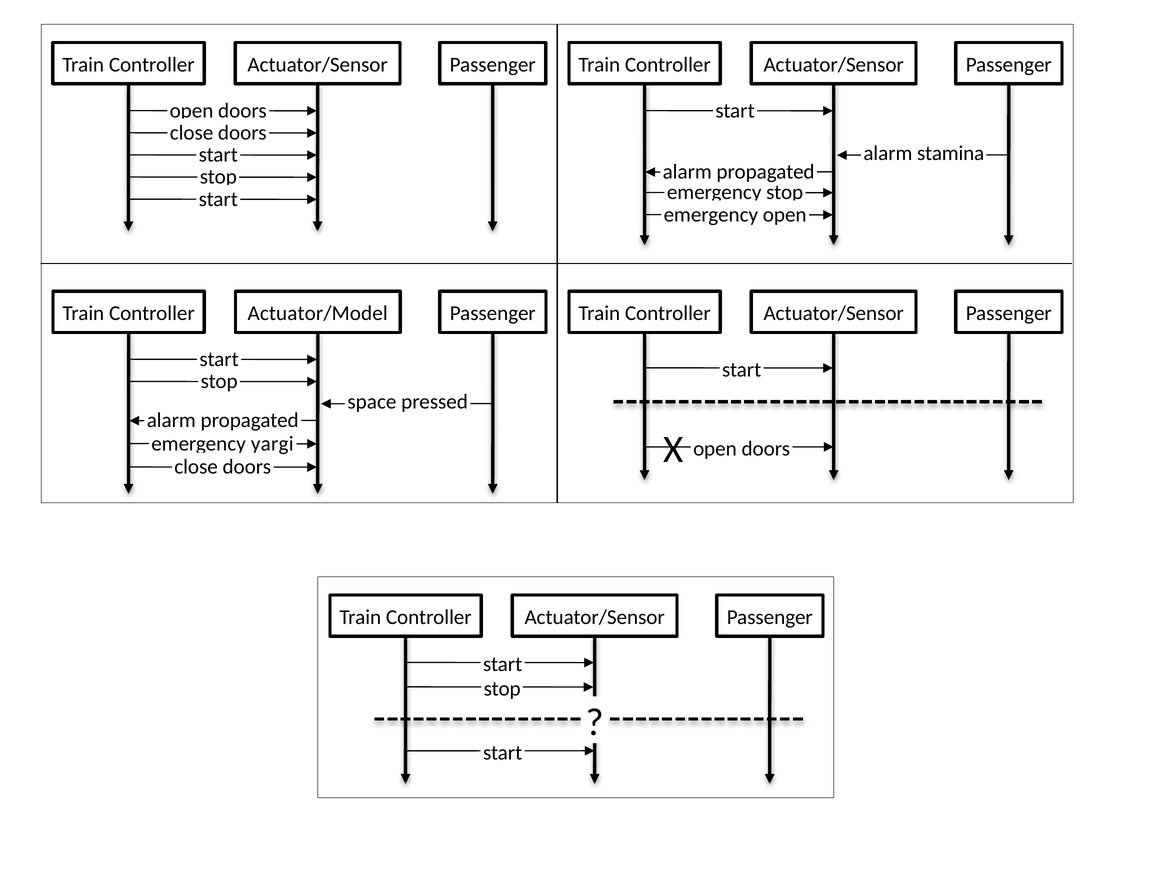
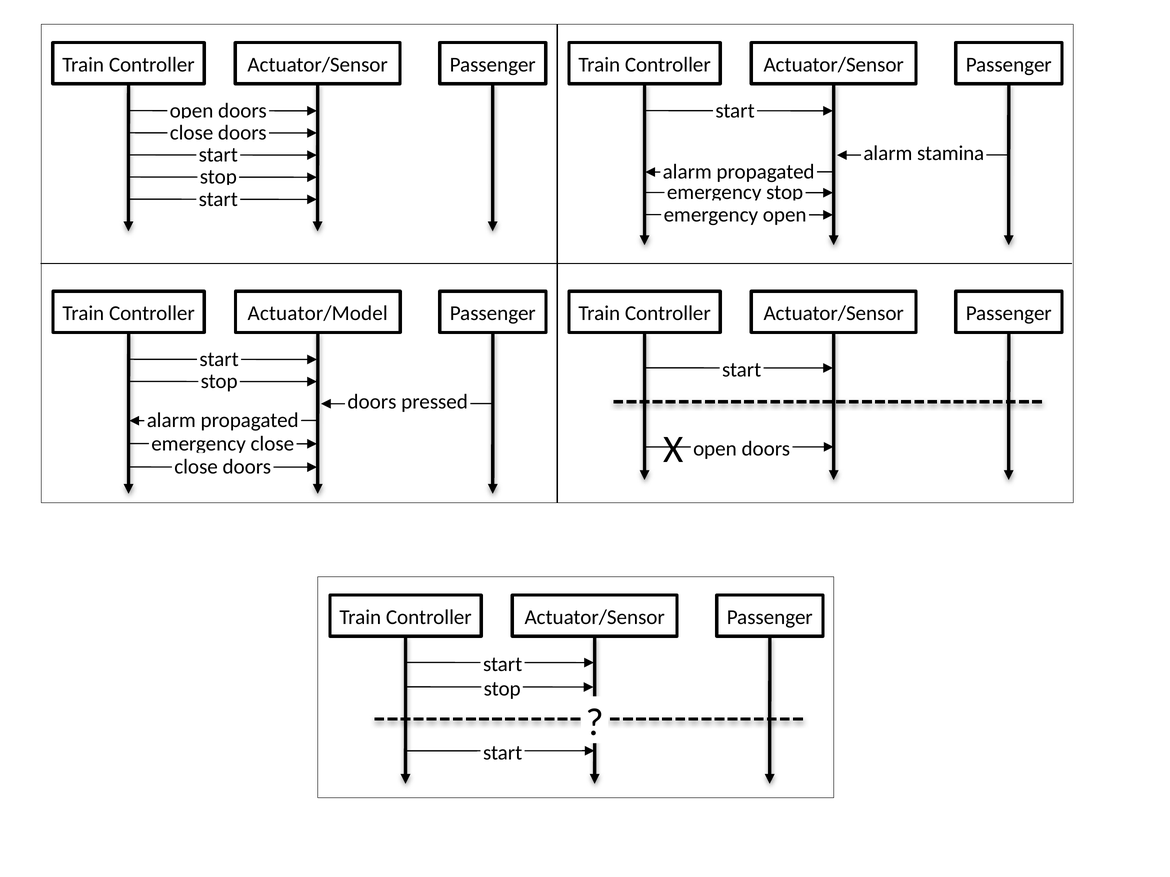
space: space -> doors (372, 402)
yargi: yargi -> close (272, 444)
